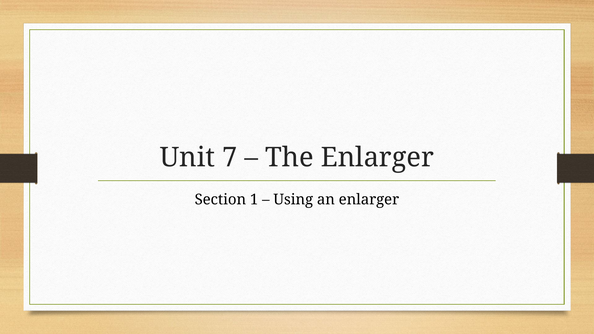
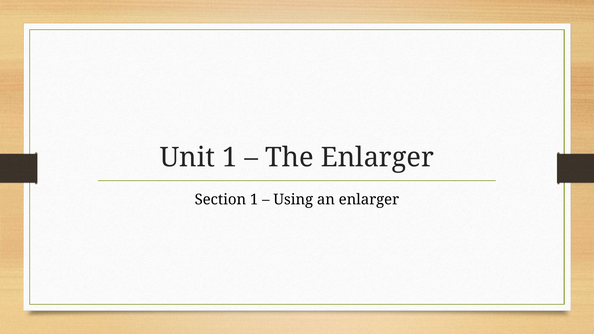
Unit 7: 7 -> 1 (230, 158)
